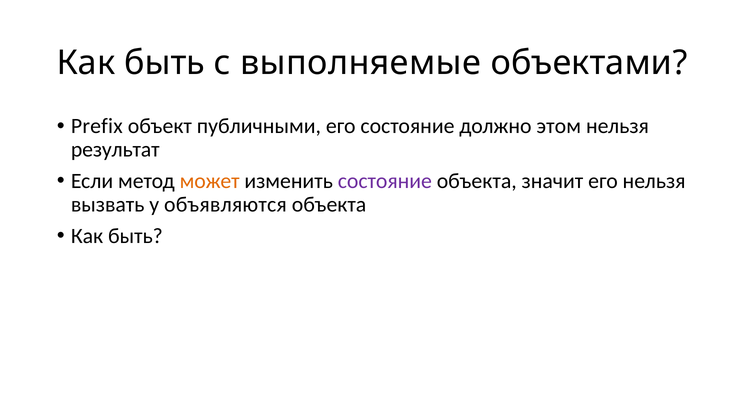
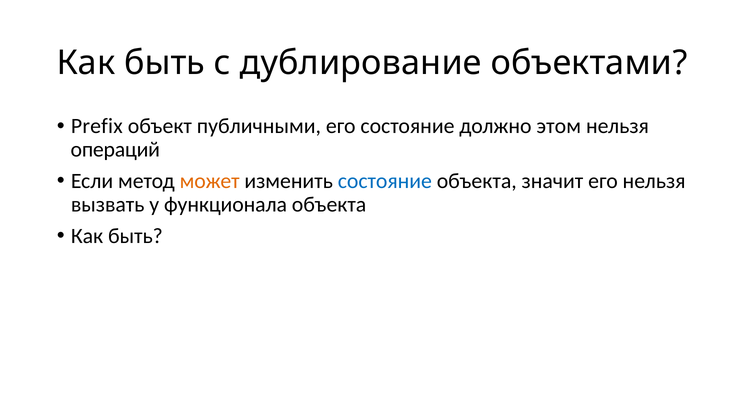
выполняемые: выполняемые -> дублирование (361, 63)
результат: результат -> операций (115, 150)
состояние colour: purple -> blue (385, 181)
объявляются: объявляются -> функционала (226, 205)
